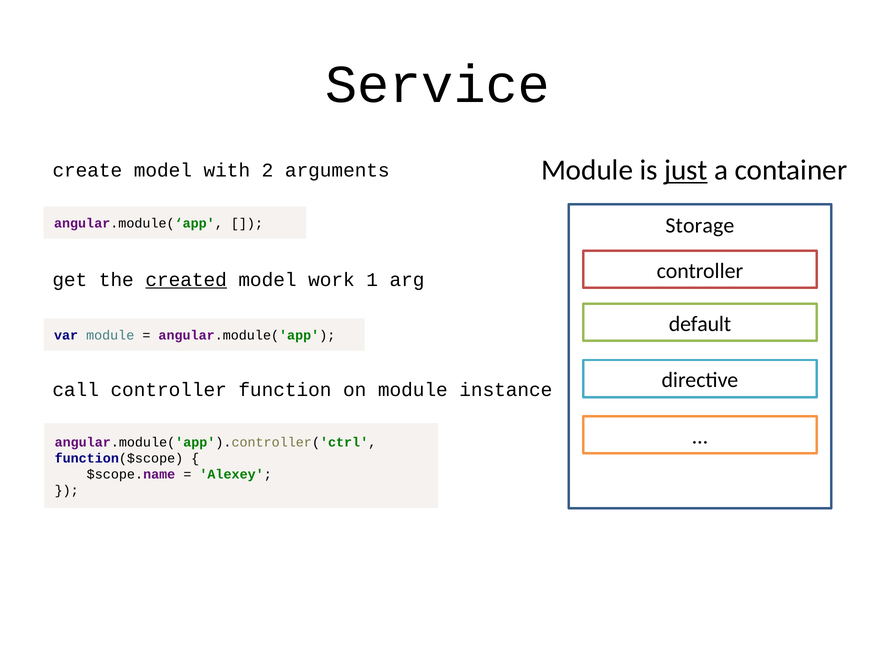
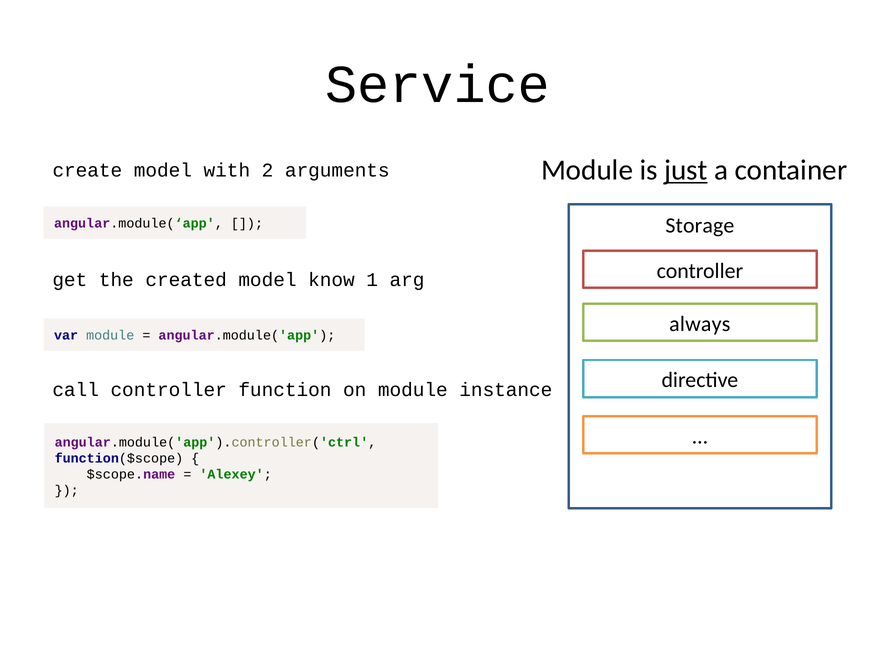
created underline: present -> none (186, 280)
work: work -> know (331, 280)
default: default -> always (700, 324)
